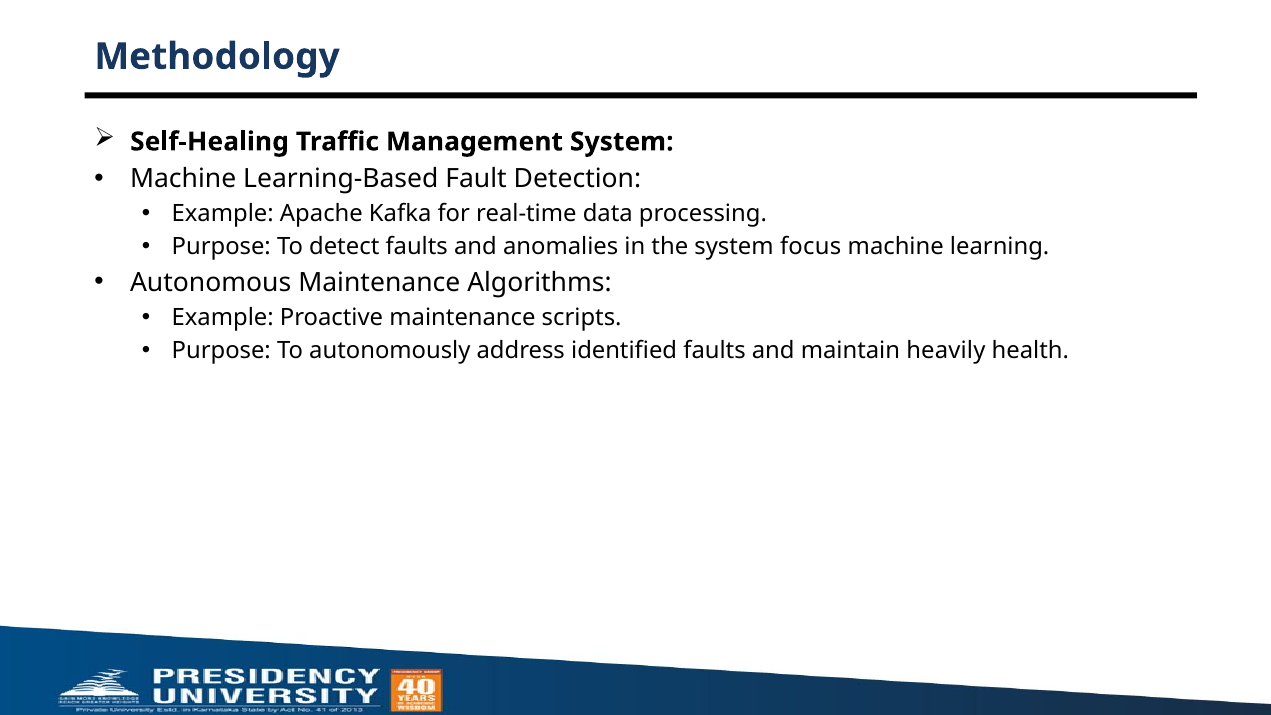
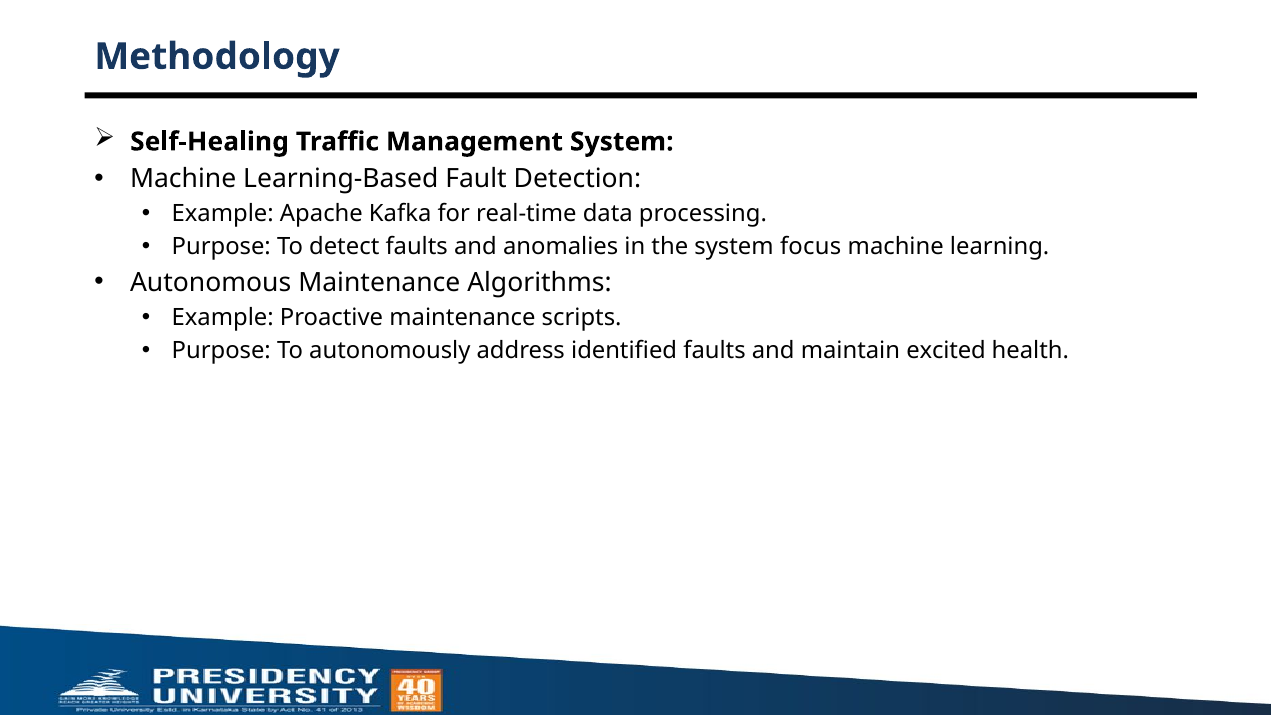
heavily: heavily -> excited (946, 351)
